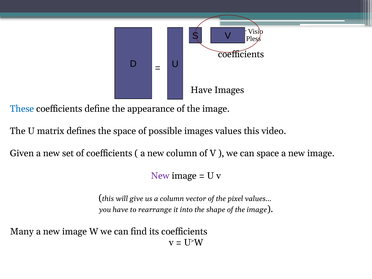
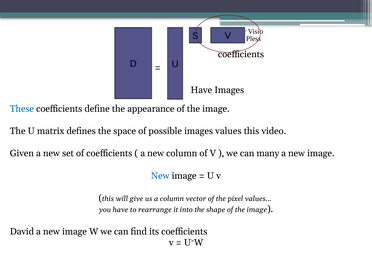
can space: space -> many (268, 153)
New colour: purple -> blue (160, 176)
Many: Many -> David (22, 231)
